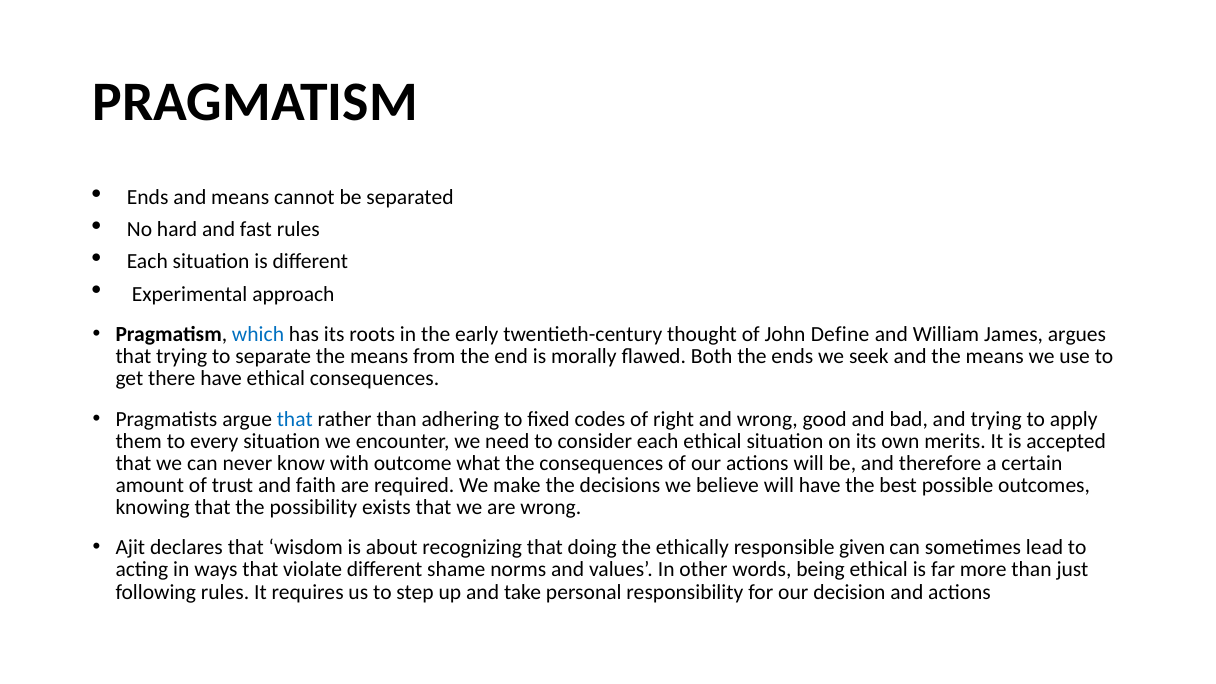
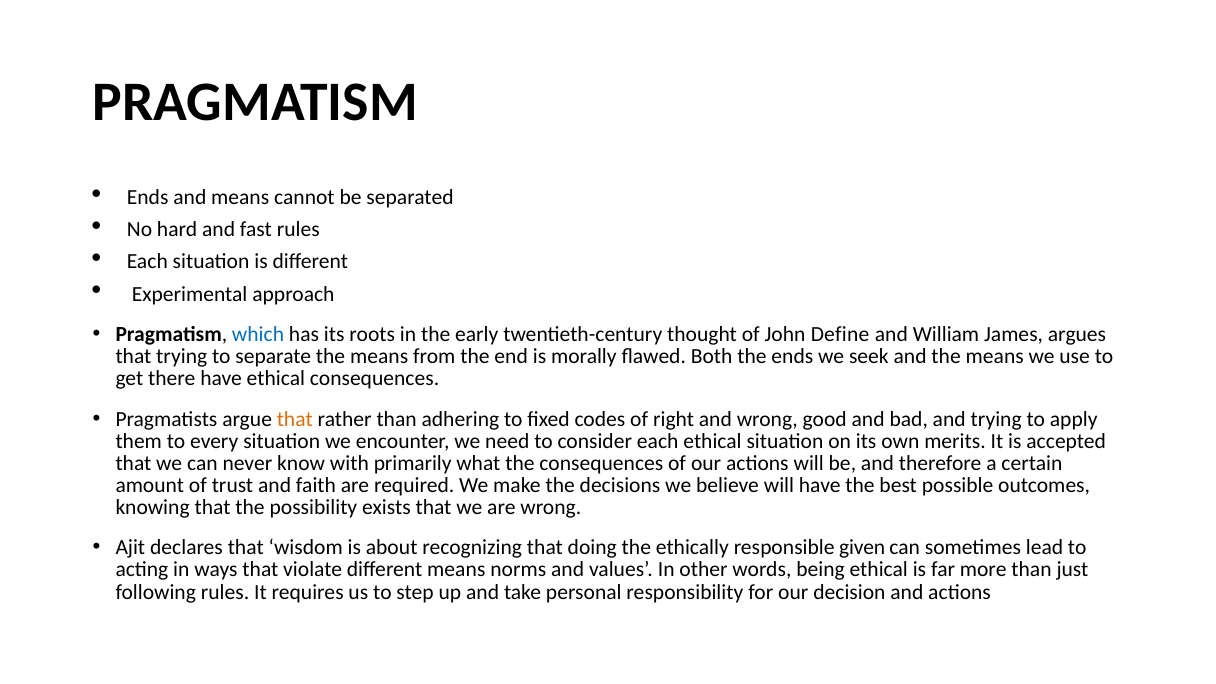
that colour: blue -> orange (295, 419)
outcome: outcome -> primarily (413, 463)
different shame: shame -> means (456, 570)
